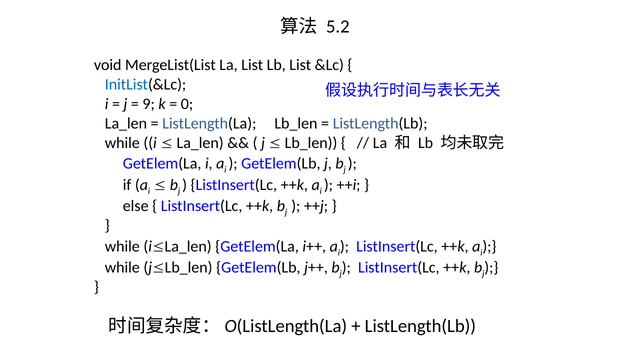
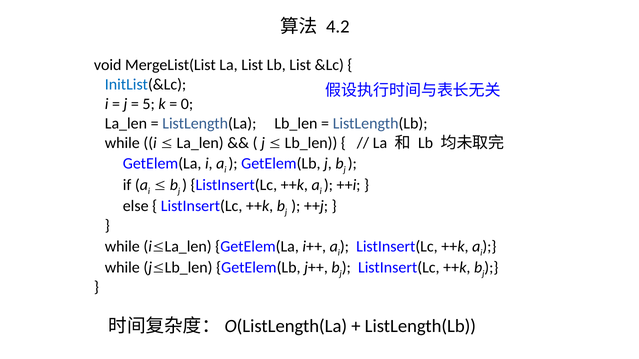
5.2: 5.2 -> 4.2 (338, 26)
9: 9 -> 5 (149, 104)
